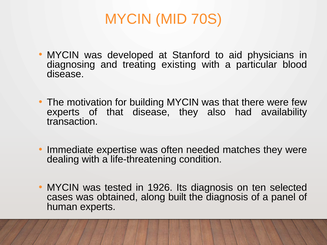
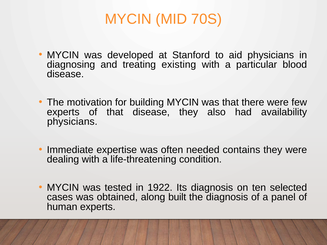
transaction: transaction -> physicians (72, 122)
matches: matches -> contains (241, 150)
1926: 1926 -> 1922 (160, 188)
